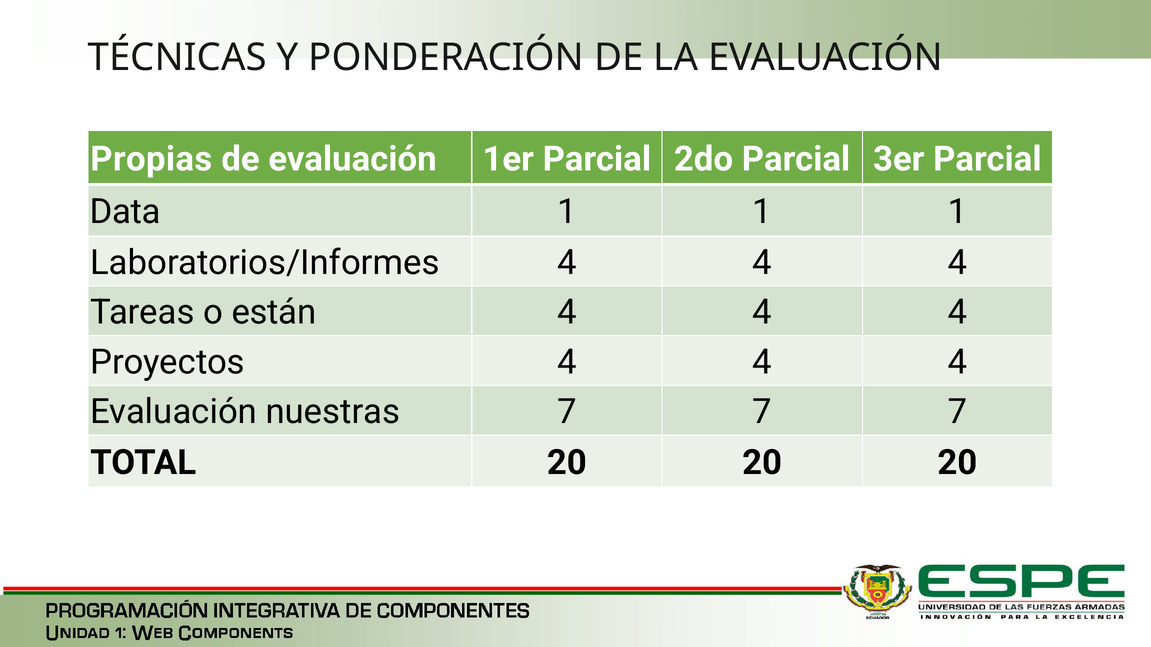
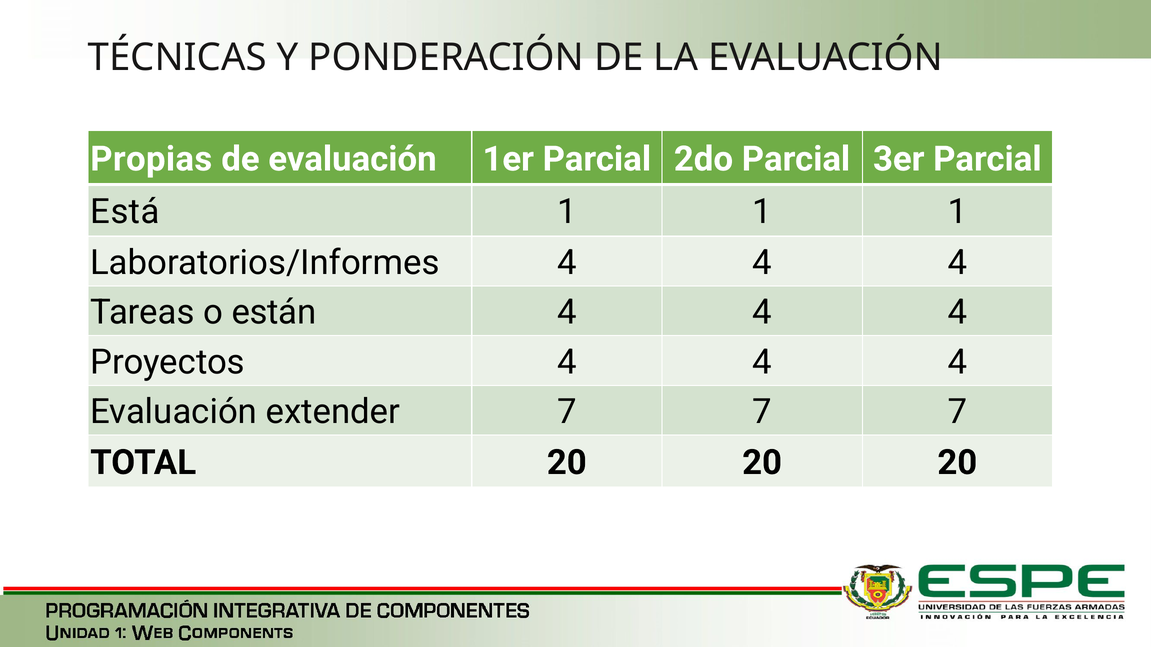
Data: Data -> Está (125, 212)
nuestras: nuestras -> extender (333, 412)
